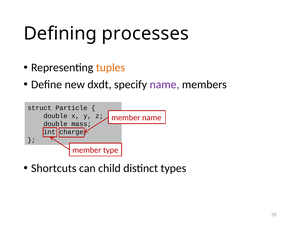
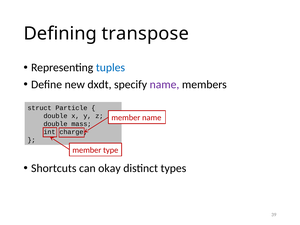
processes: processes -> transpose (145, 34)
tuples colour: orange -> blue (110, 68)
child: child -> okay (109, 168)
